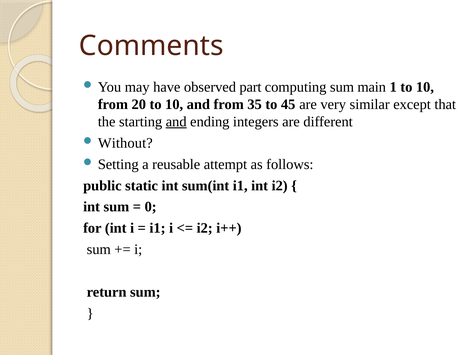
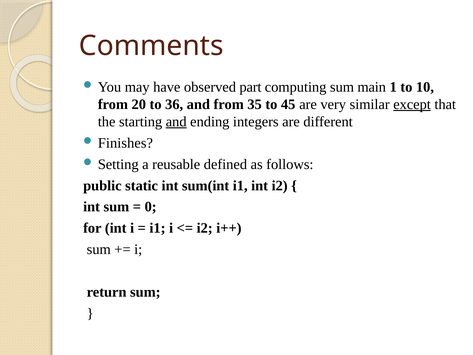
20 to 10: 10 -> 36 (174, 104)
except underline: none -> present (412, 104)
Without: Without -> Finishes (125, 143)
attempt: attempt -> defined (225, 164)
